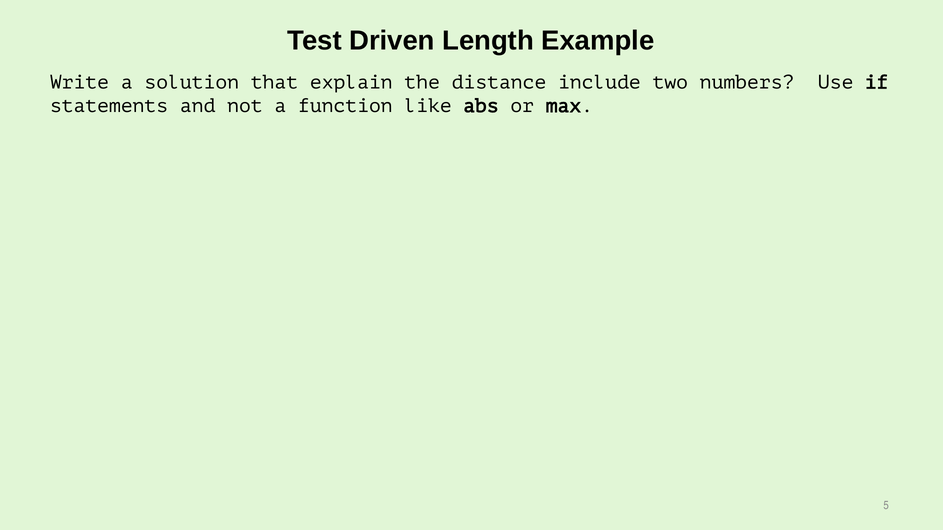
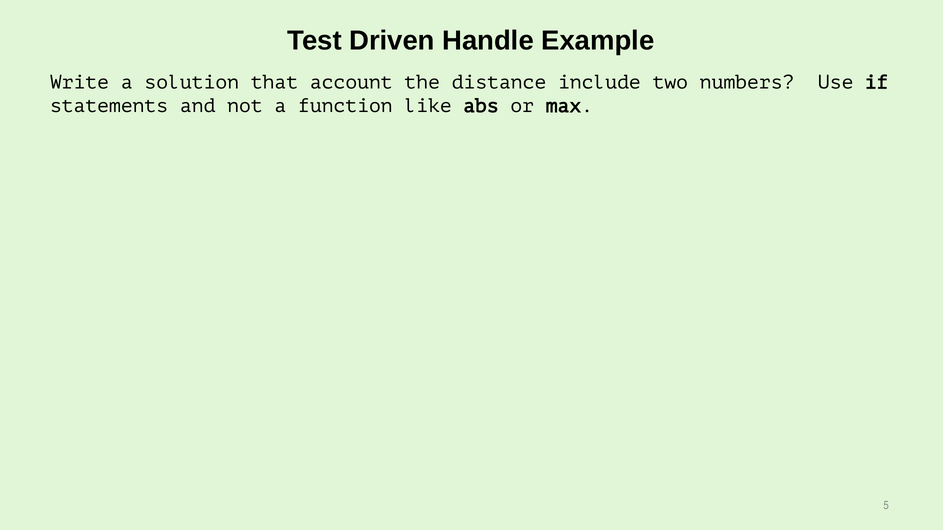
Length: Length -> Handle (488, 41)
explain: explain -> account (351, 82)
